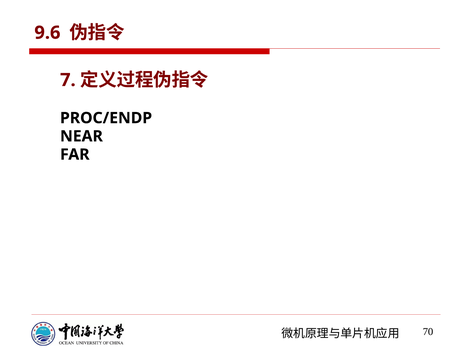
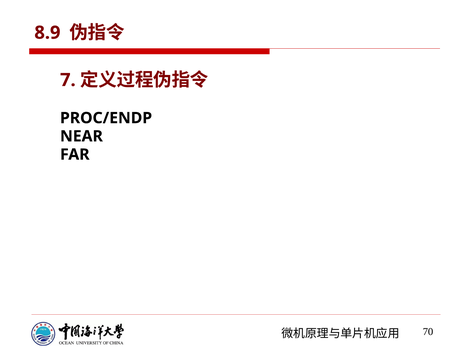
9.6: 9.6 -> 8.9 (47, 33)
